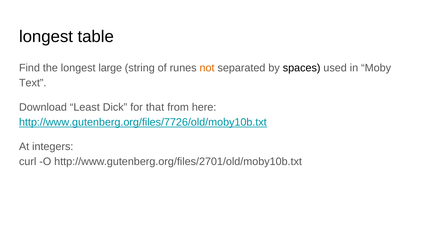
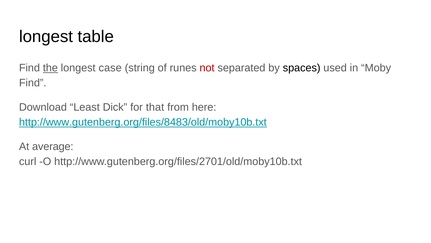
the underline: none -> present (50, 68)
large: large -> case (110, 68)
not colour: orange -> red (207, 68)
Text: Text -> Find (33, 83)
http://www.gutenberg.org/files/7726/old/moby10b.txt: http://www.gutenberg.org/files/7726/old/moby10b.txt -> http://www.gutenberg.org/files/8483/old/moby10b.txt (143, 122)
integers: integers -> average (53, 146)
